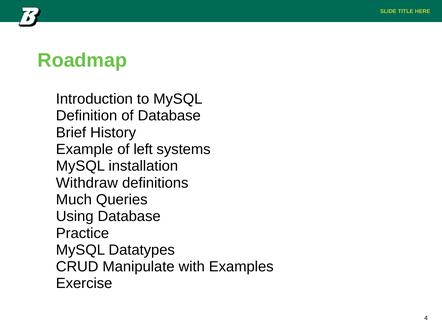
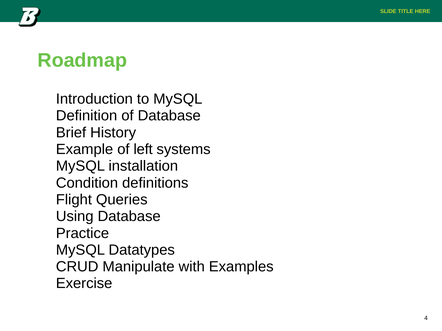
Withdraw: Withdraw -> Condition (87, 183)
Much: Much -> Flight (74, 200)
